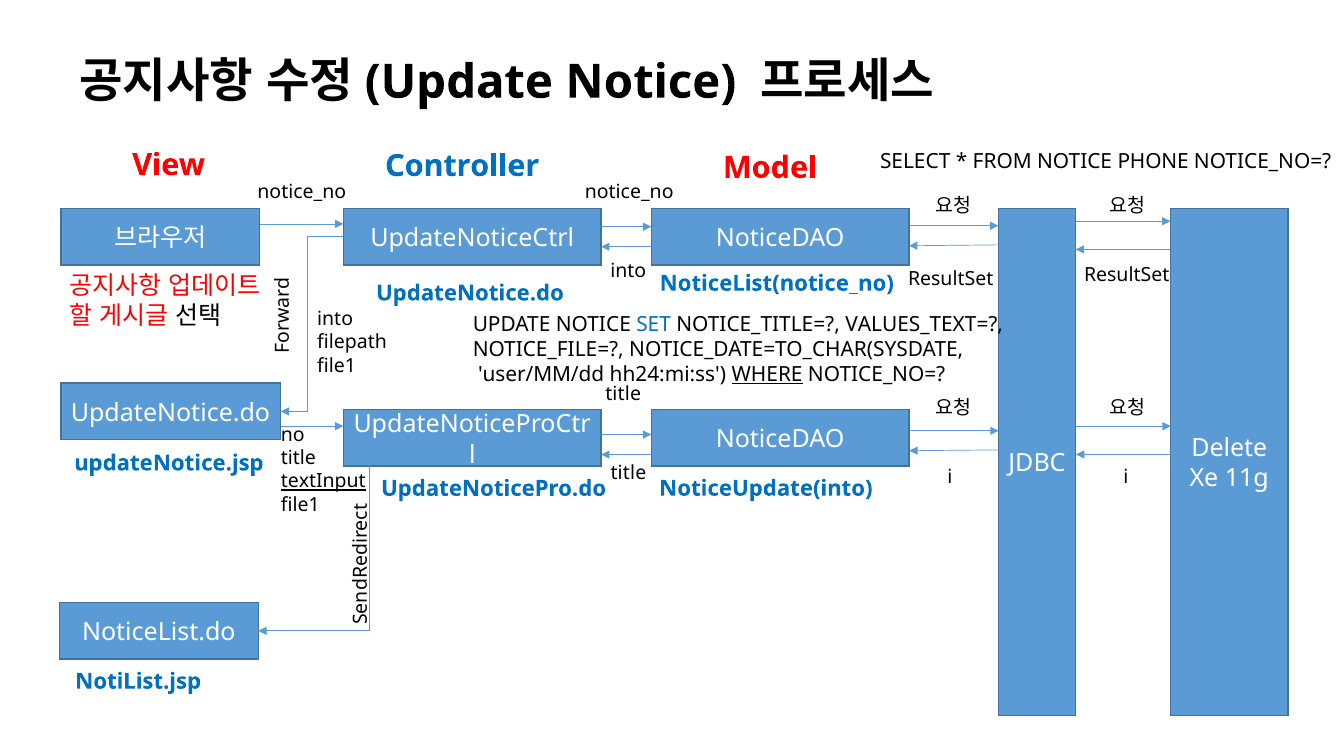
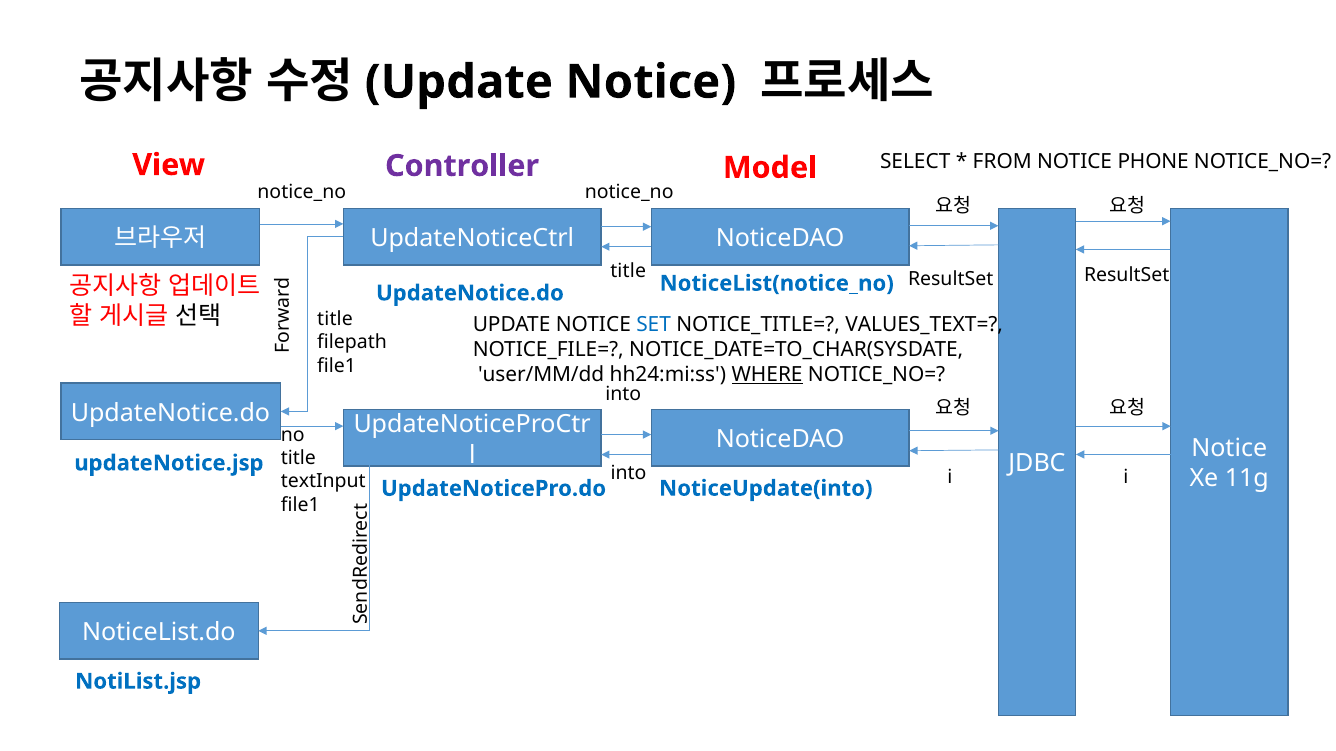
Controller colour: blue -> purple (462, 166)
into: into -> title (628, 271)
into: into -> title (335, 319)
title: title -> into (623, 394)
Delete: Delete -> Notice (1229, 449)
title: title -> into (628, 474)
textInput underline: present -> none (323, 482)
